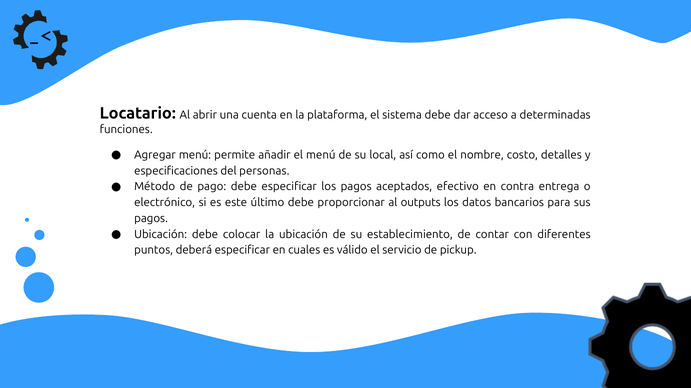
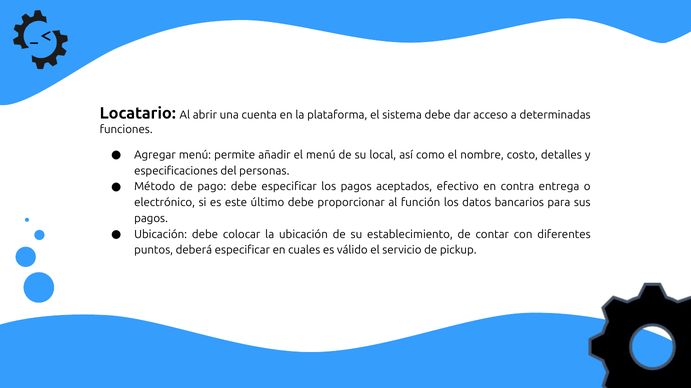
outputs: outputs -> función (421, 203)
